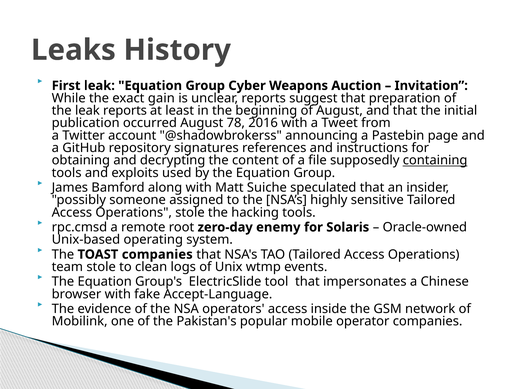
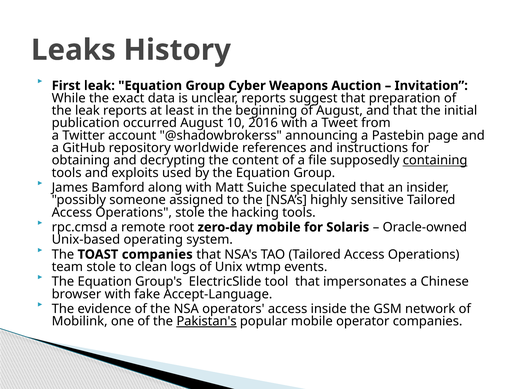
gain: gain -> data (161, 98)
78: 78 -> 10 (236, 123)
signatures: signatures -> worldwide (206, 148)
zero-day enemy: enemy -> mobile (278, 227)
Pakistan's underline: none -> present (207, 321)
